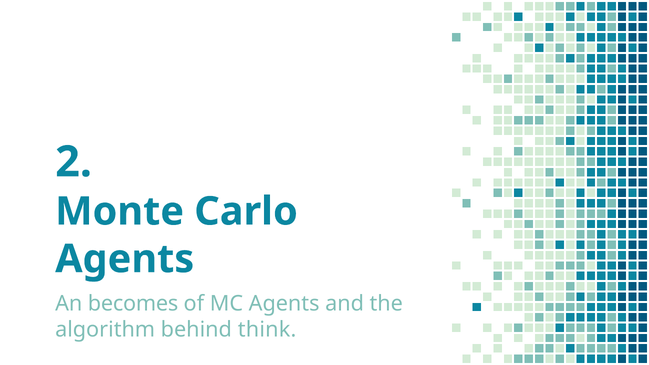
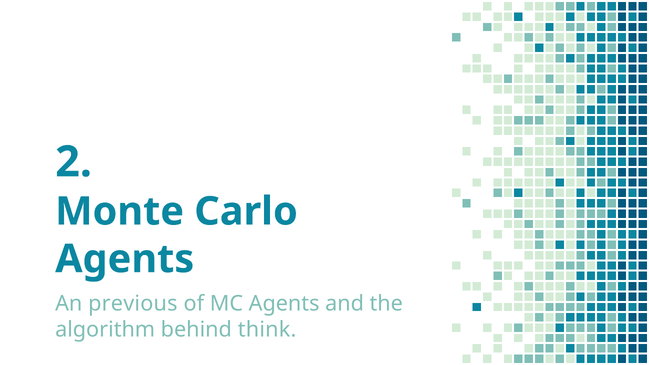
becomes: becomes -> previous (133, 304)
